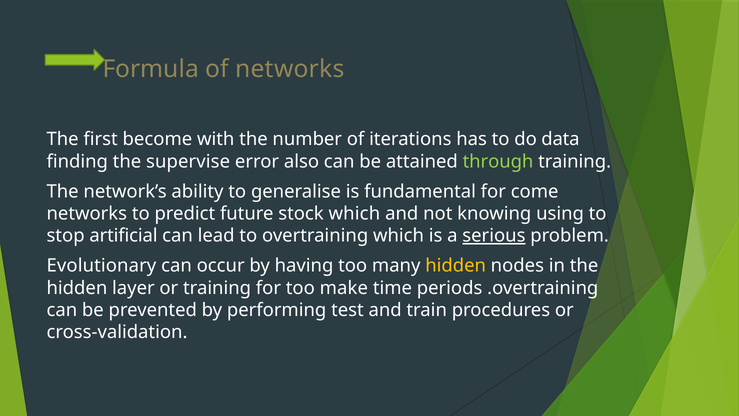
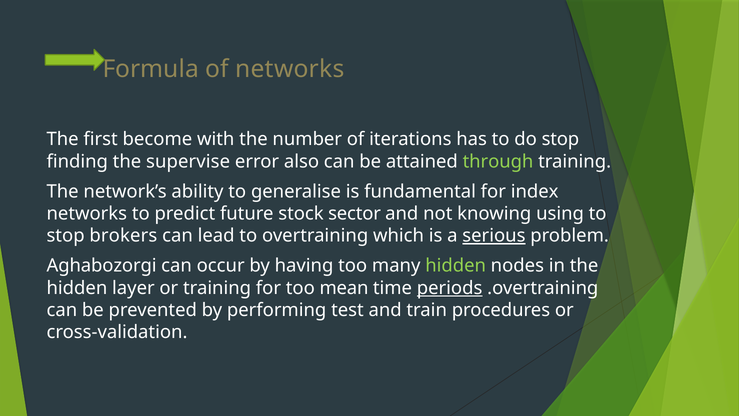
do data: data -> stop (560, 139)
come: come -> index (535, 191)
stock which: which -> sector (355, 213)
artificial: artificial -> brokers (123, 236)
Evolutionary: Evolutionary -> Aghabozorgi (102, 266)
hidden colour: yellow -> light green (456, 266)
make: make -> mean (344, 288)
periods underline: none -> present (450, 288)
